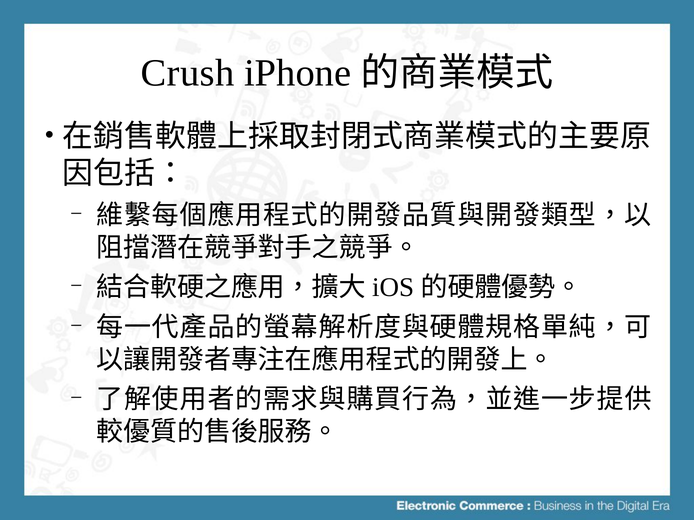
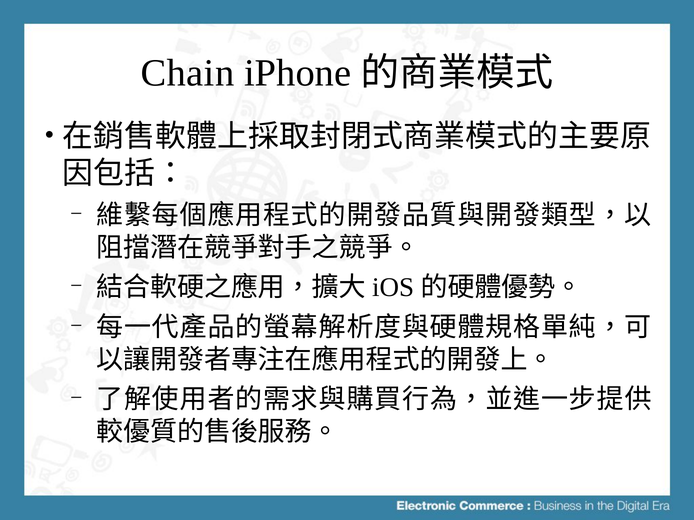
Crush: Crush -> Chain (188, 73)
